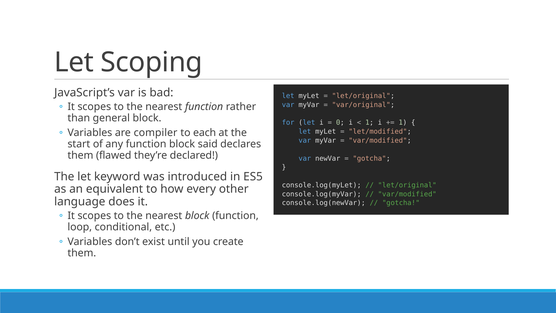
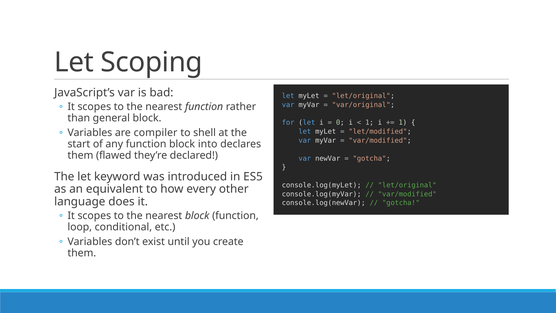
each: each -> shell (205, 133)
said: said -> into (208, 144)
